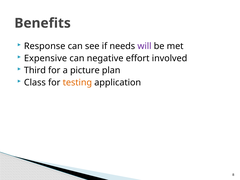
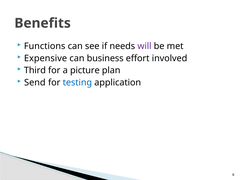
Response: Response -> Functions (45, 46)
negative: negative -> business (105, 58)
Class: Class -> Send (35, 83)
testing colour: orange -> blue (77, 83)
